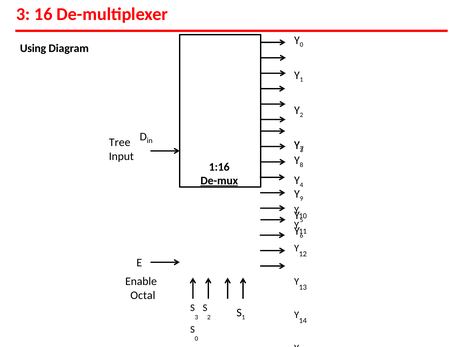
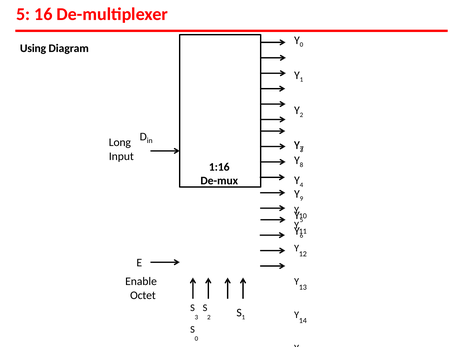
3: 3 -> 5 (23, 14)
Tree: Tree -> Long (120, 143)
De-mux underline: present -> none (219, 181)
Octal: Octal -> Octet (143, 295)
